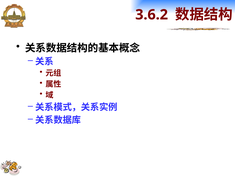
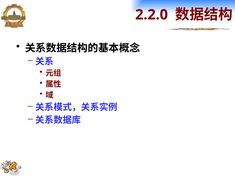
3.6.2: 3.6.2 -> 2.2.0 (152, 15)
